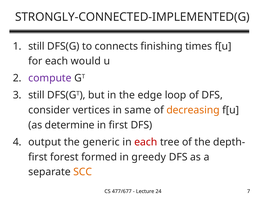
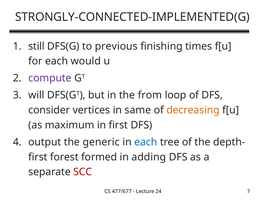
connects: connects -> previous (116, 46)
still: still -> will (36, 95)
edge: edge -> from (150, 95)
determine: determine -> maximum (70, 125)
each colour: red -> blue (146, 142)
greedy: greedy -> adding (149, 157)
SCC colour: orange -> red (83, 172)
